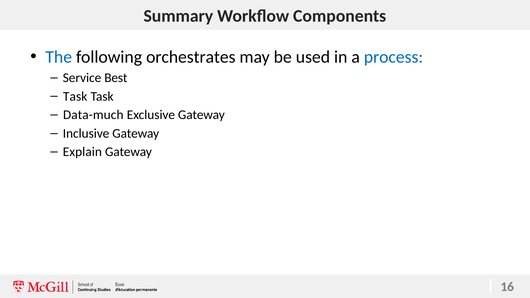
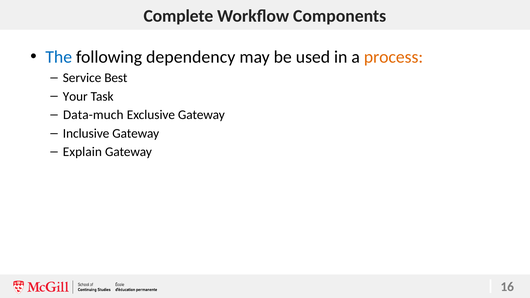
Summary: Summary -> Complete (178, 16)
orchestrates: orchestrates -> dependency (191, 57)
process colour: blue -> orange (393, 57)
Task: Task -> Your (75, 96)
